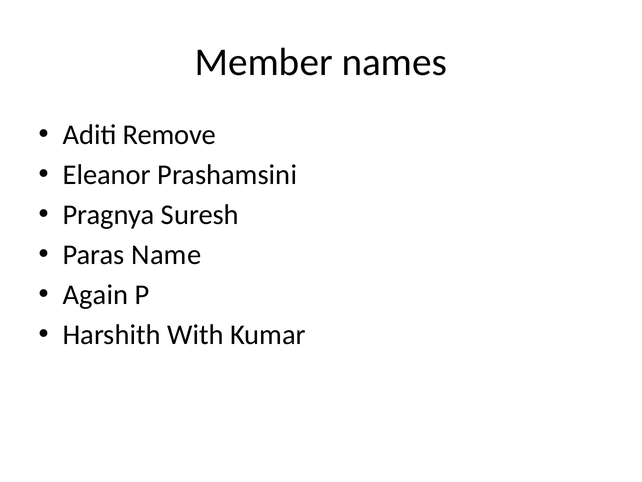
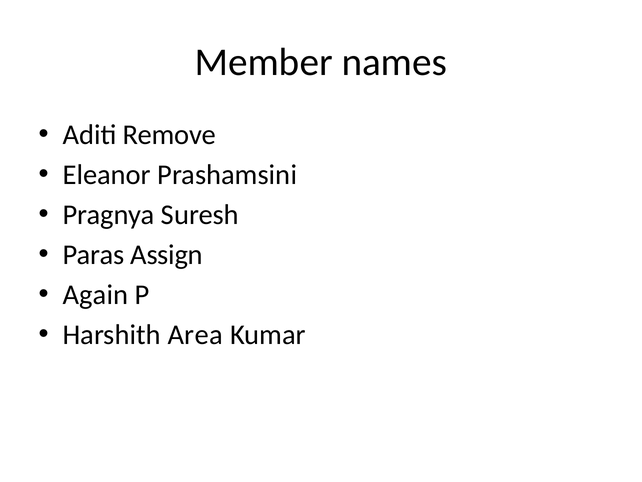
Name: Name -> Assign (167, 255)
With: With -> Area (195, 334)
